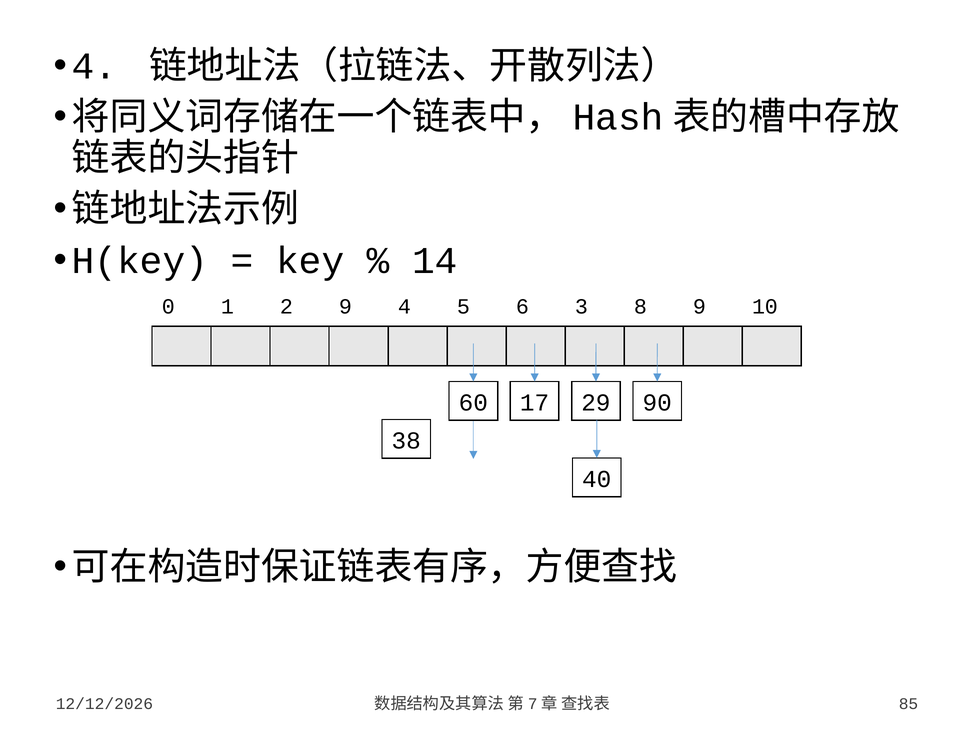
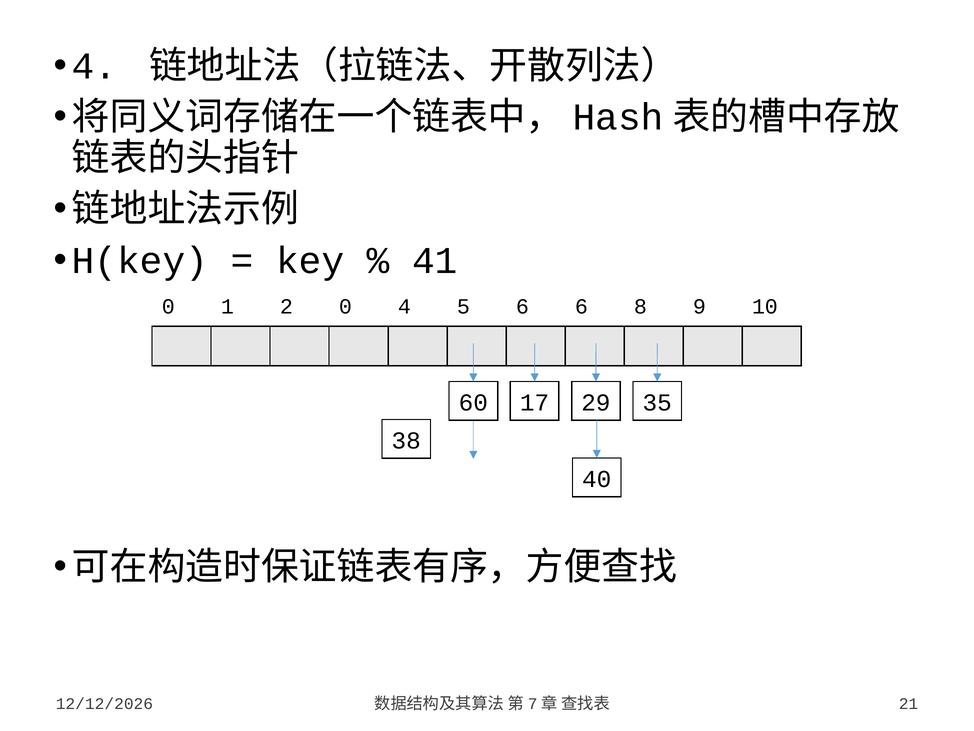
14: 14 -> 41 (435, 260)
2 9: 9 -> 0 (345, 306)
6 3: 3 -> 6 (581, 306)
90: 90 -> 35 (657, 402)
85: 85 -> 21 (908, 704)
